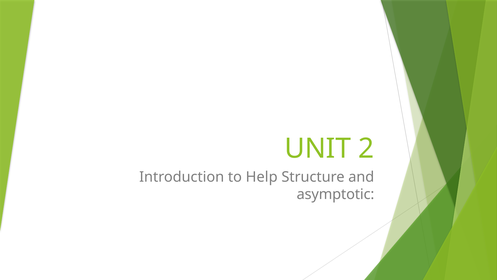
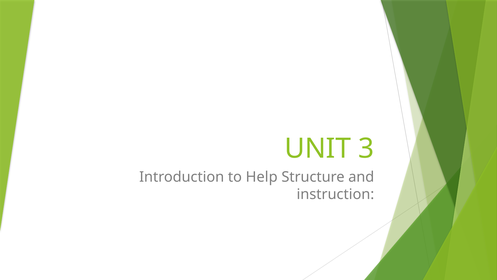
2: 2 -> 3 (366, 148)
asymptotic: asymptotic -> instruction (335, 194)
